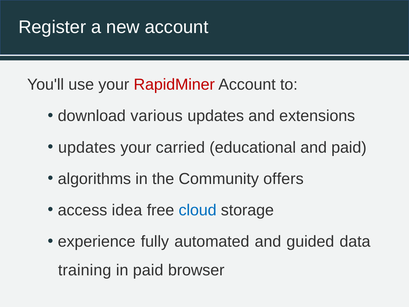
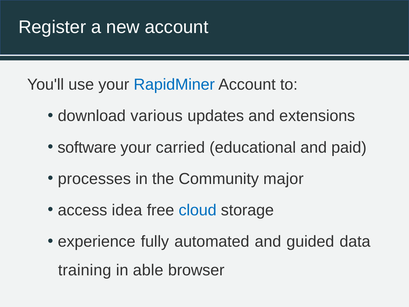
RapidMiner colour: red -> blue (174, 85)
updates: updates -> software (87, 147)
algorithms: algorithms -> processes (94, 179)
offers: offers -> major (283, 179)
in paid: paid -> able (148, 270)
